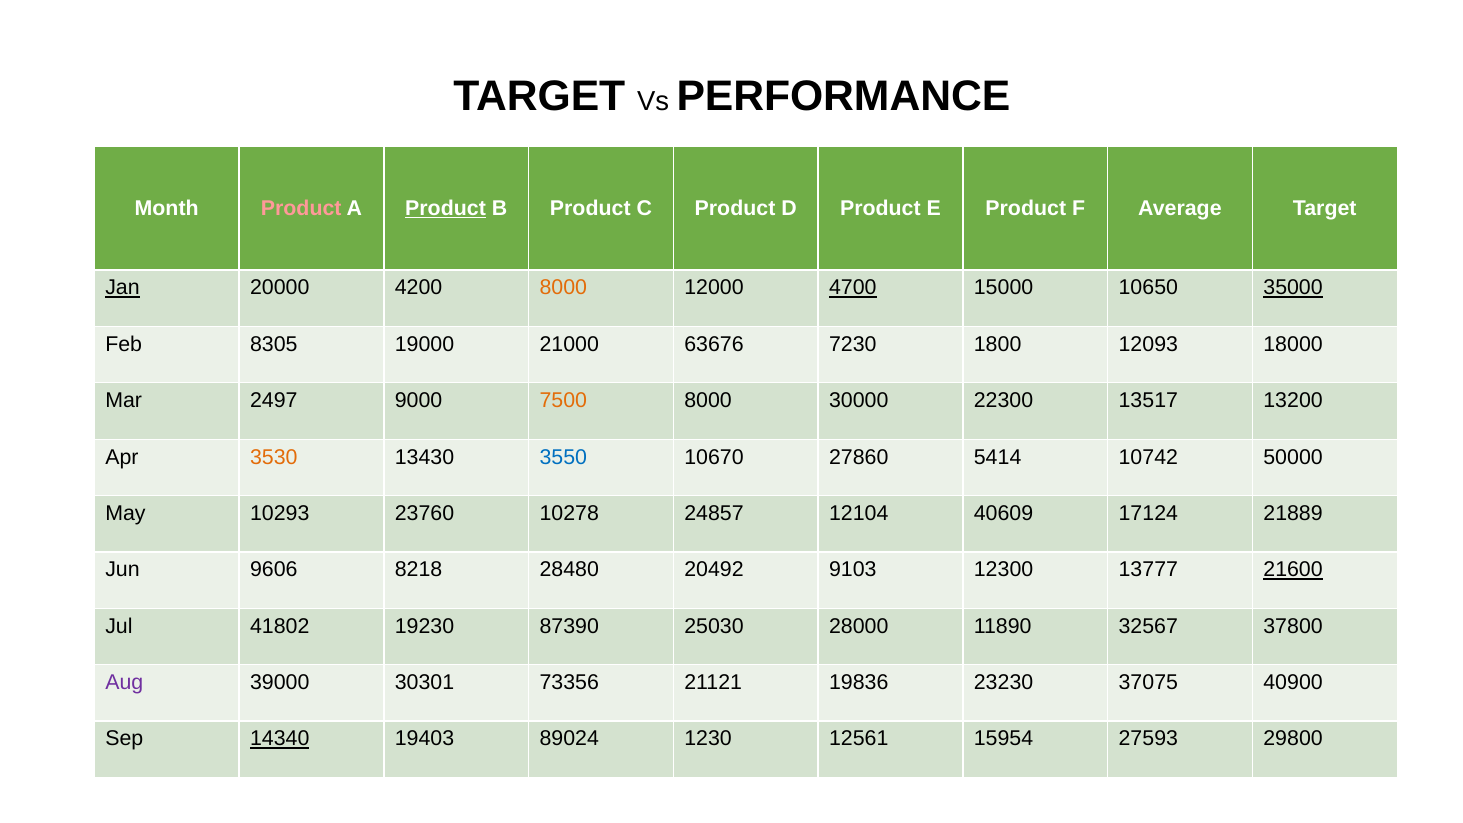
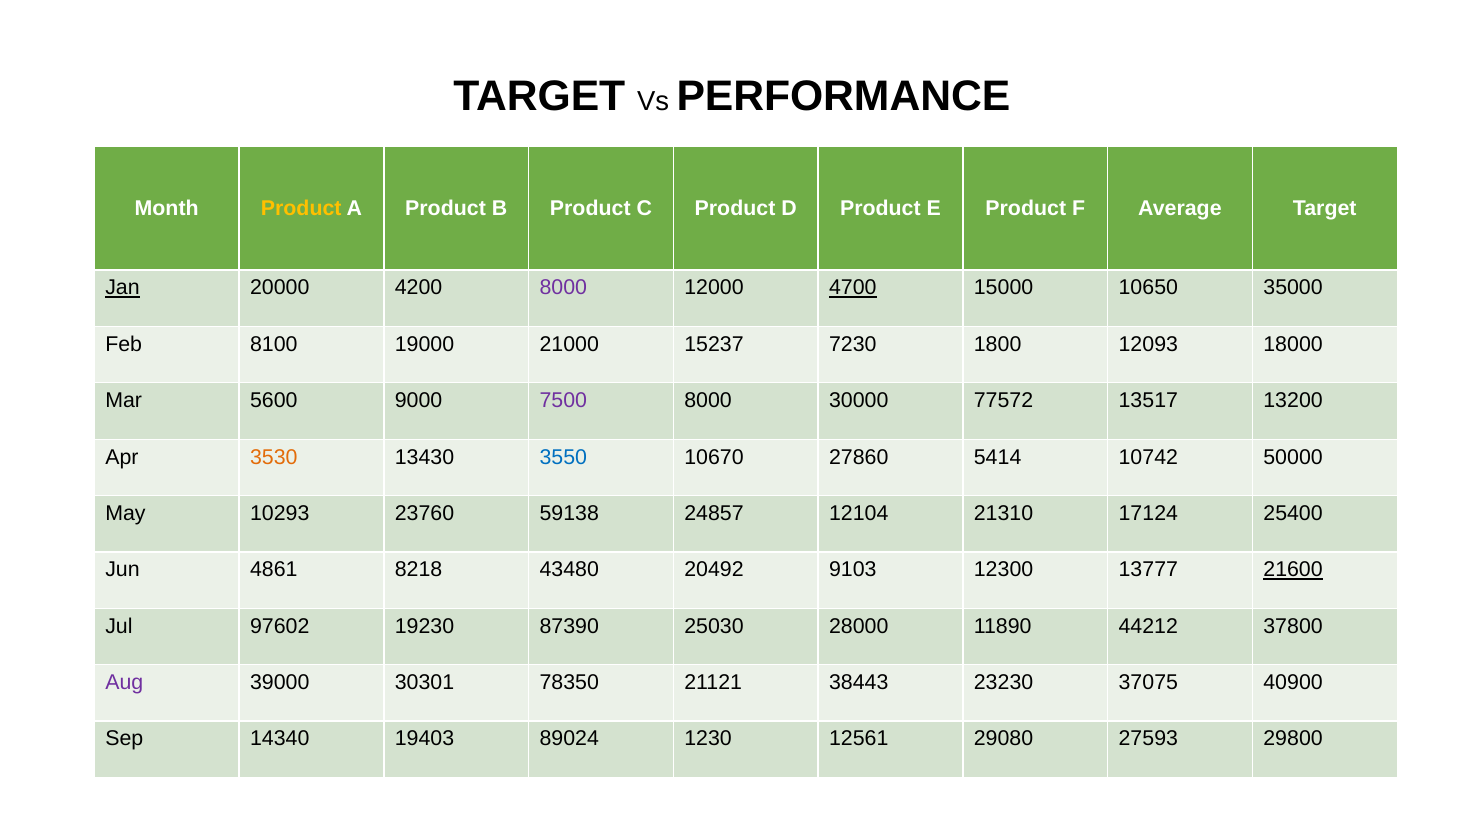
Product colour: pink -> yellow (301, 208)
Product underline: present -> none (446, 208)
8000 colour: orange -> purple (563, 288)
35000 underline: present -> none (1293, 288)
8305: 8305 -> 8100 (274, 344)
63676: 63676 -> 15237 (714, 344)
2497: 2497 -> 5600 (274, 401)
7500 colour: orange -> purple (563, 401)
22300: 22300 -> 77572 (1004, 401)
10278: 10278 -> 59138 (569, 513)
40609: 40609 -> 21310 (1004, 513)
21889: 21889 -> 25400 (1293, 513)
9606: 9606 -> 4861 (274, 570)
28480: 28480 -> 43480 (569, 570)
41802: 41802 -> 97602 (280, 626)
32567: 32567 -> 44212 (1148, 626)
73356: 73356 -> 78350 (569, 682)
19836: 19836 -> 38443 (859, 682)
14340 underline: present -> none (280, 739)
15954: 15954 -> 29080 (1004, 739)
